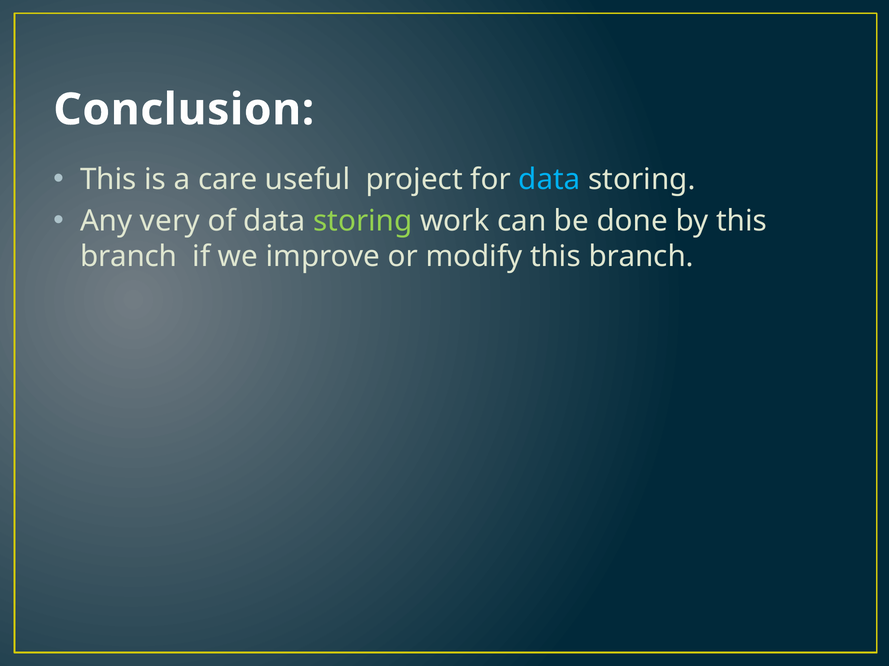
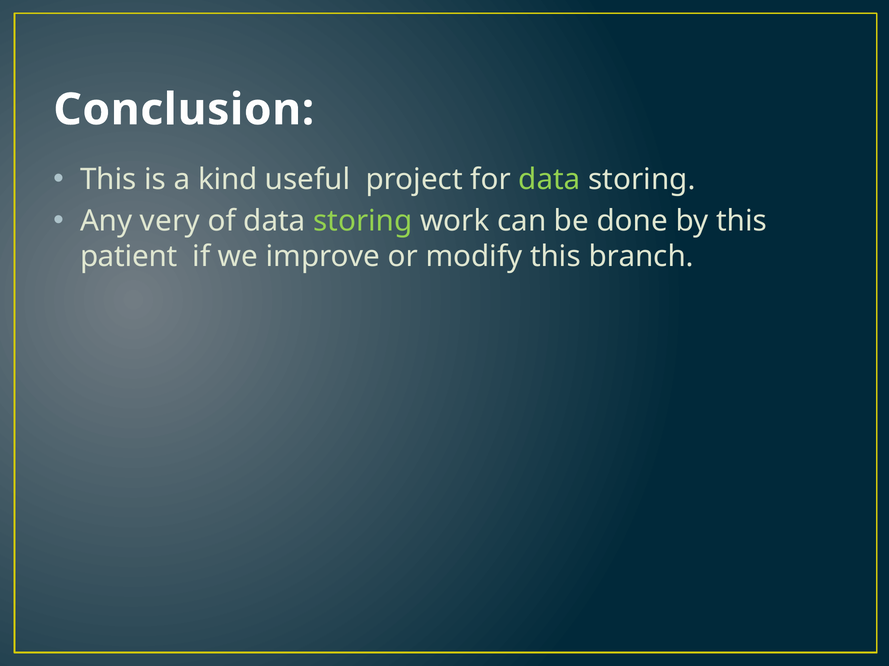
care: care -> kind (228, 180)
data colour: light blue -> light green (550, 180)
branch: branch -> patient (129, 257)
